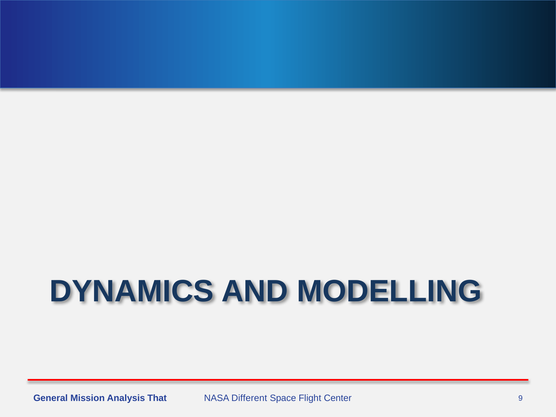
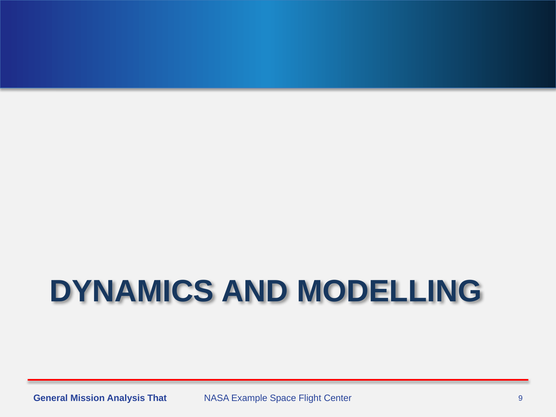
Different: Different -> Example (249, 398)
